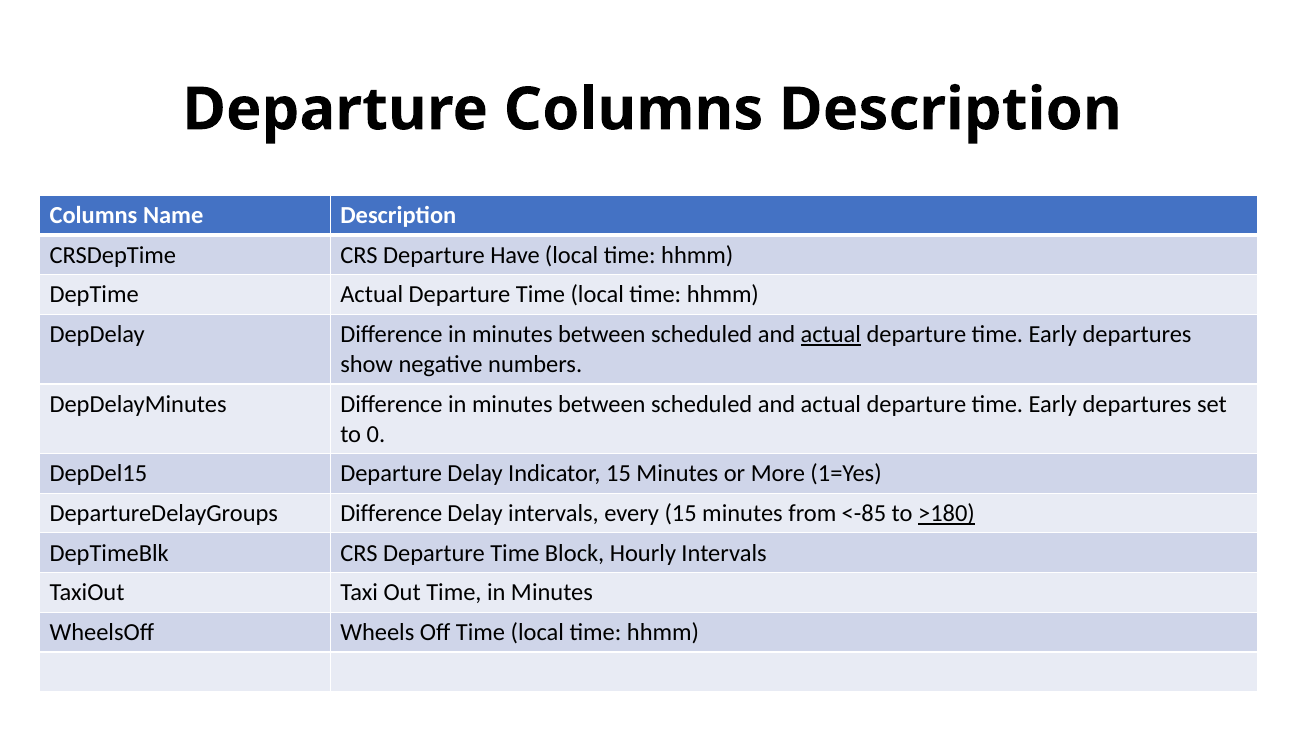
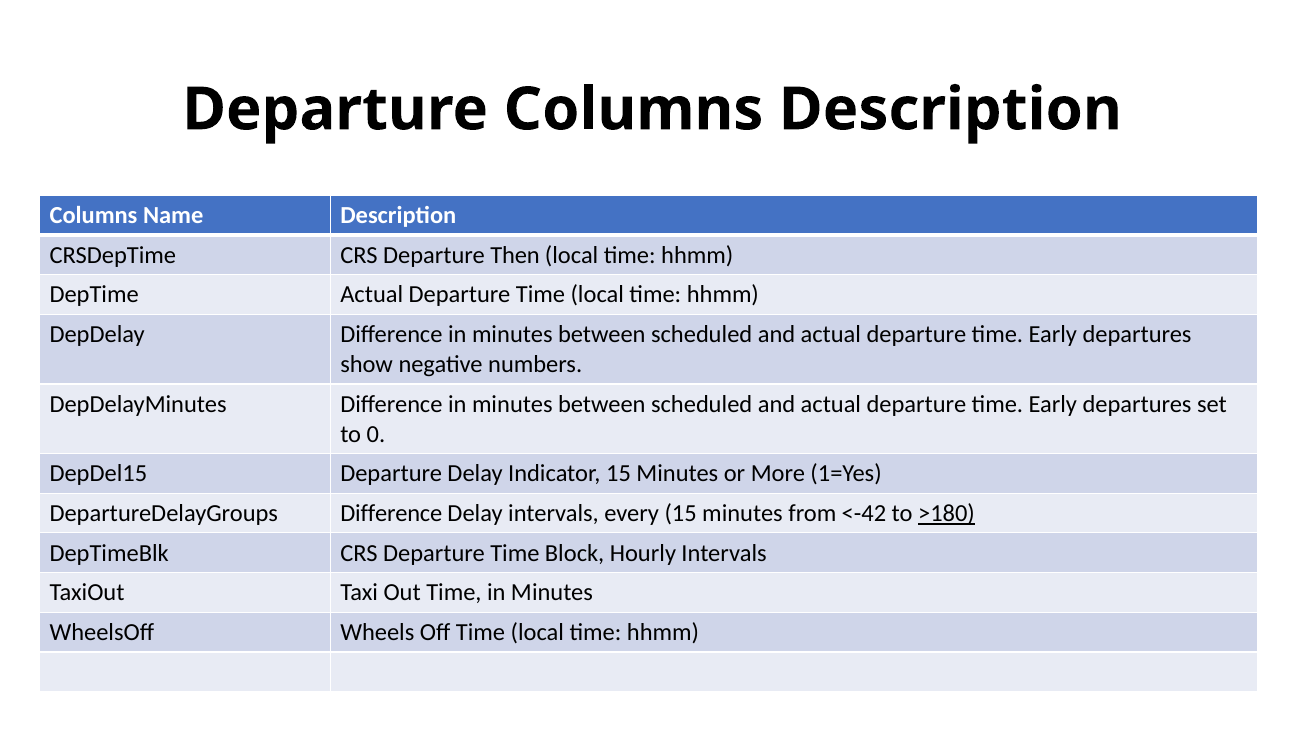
Have: Have -> Then (515, 255)
actual underline: present -> none (831, 335)
<-85: <-85 -> <-42 (864, 513)
